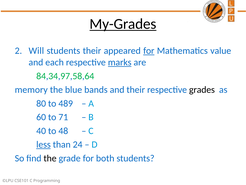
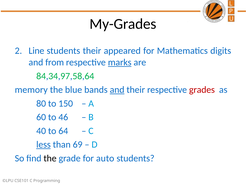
My-Grades underline: present -> none (123, 24)
Will: Will -> Line (36, 51)
for underline: present -> none (149, 51)
value: value -> digits (221, 51)
each: each -> from (55, 62)
and underline: none -> present (117, 90)
grades colour: black -> red (202, 90)
489: 489 -> 150 (66, 103)
71: 71 -> 46 (63, 117)
48: 48 -> 64 (63, 131)
24: 24 -> 69 (78, 144)
both: both -> auto (105, 158)
